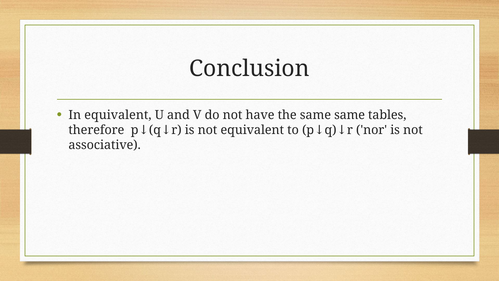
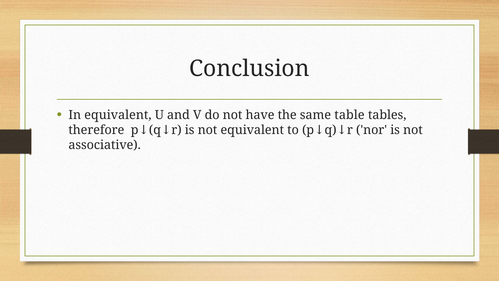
same same: same -> table (349, 115)
